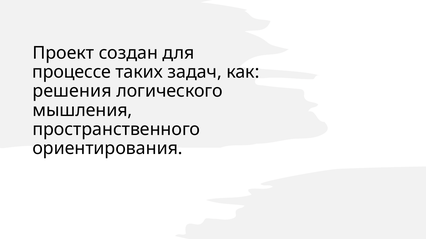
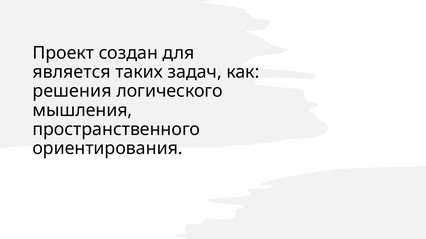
процессе: процессе -> является (72, 72)
